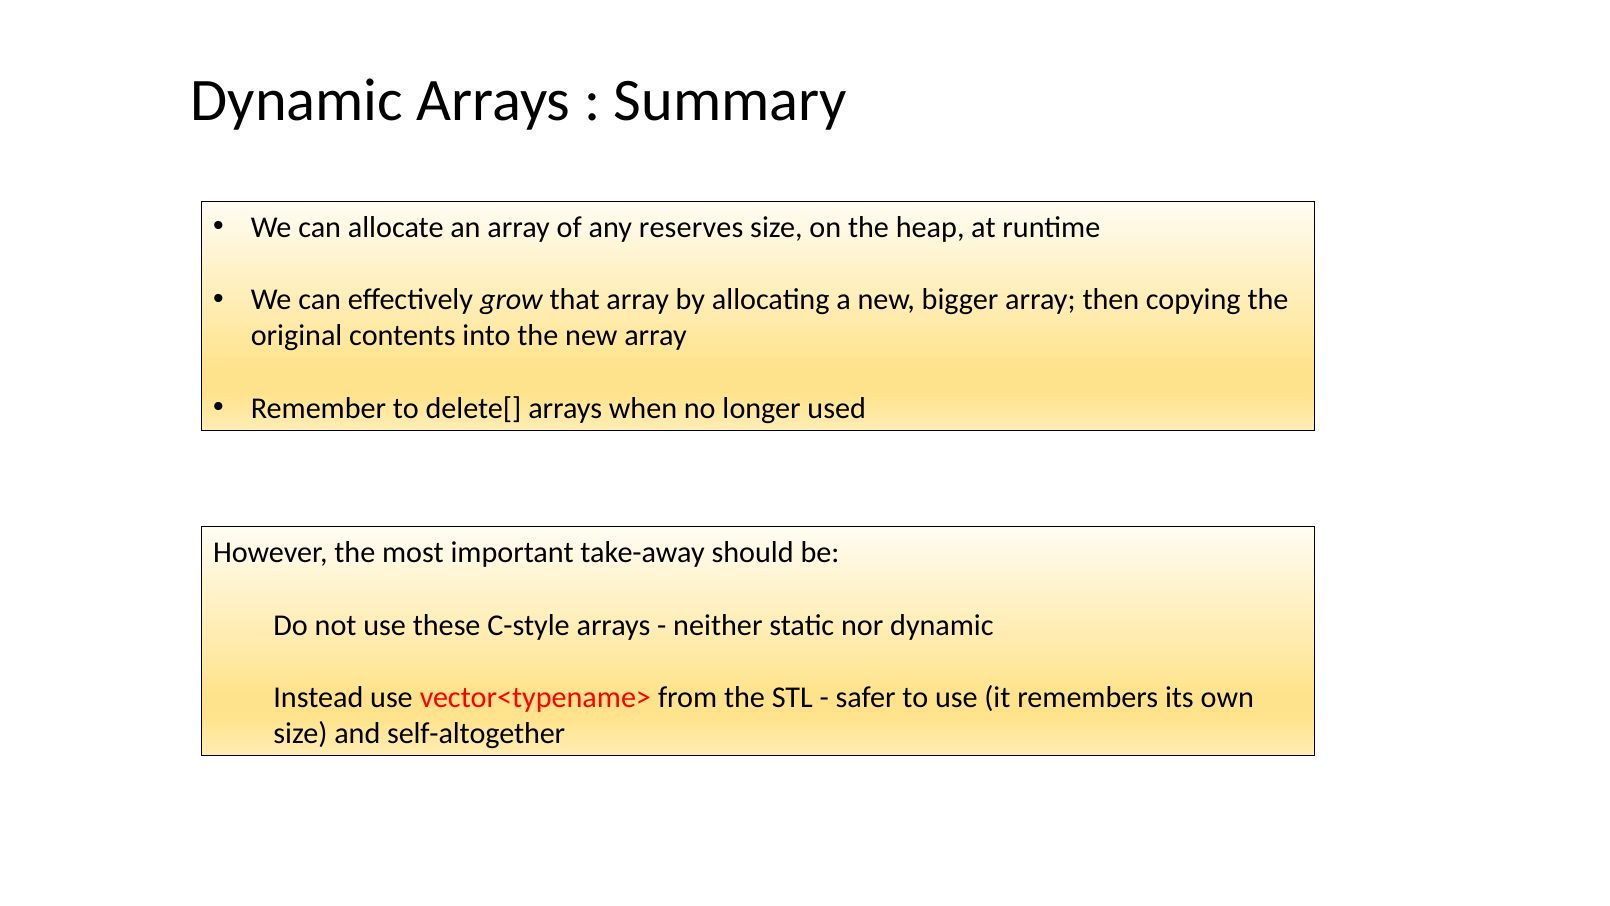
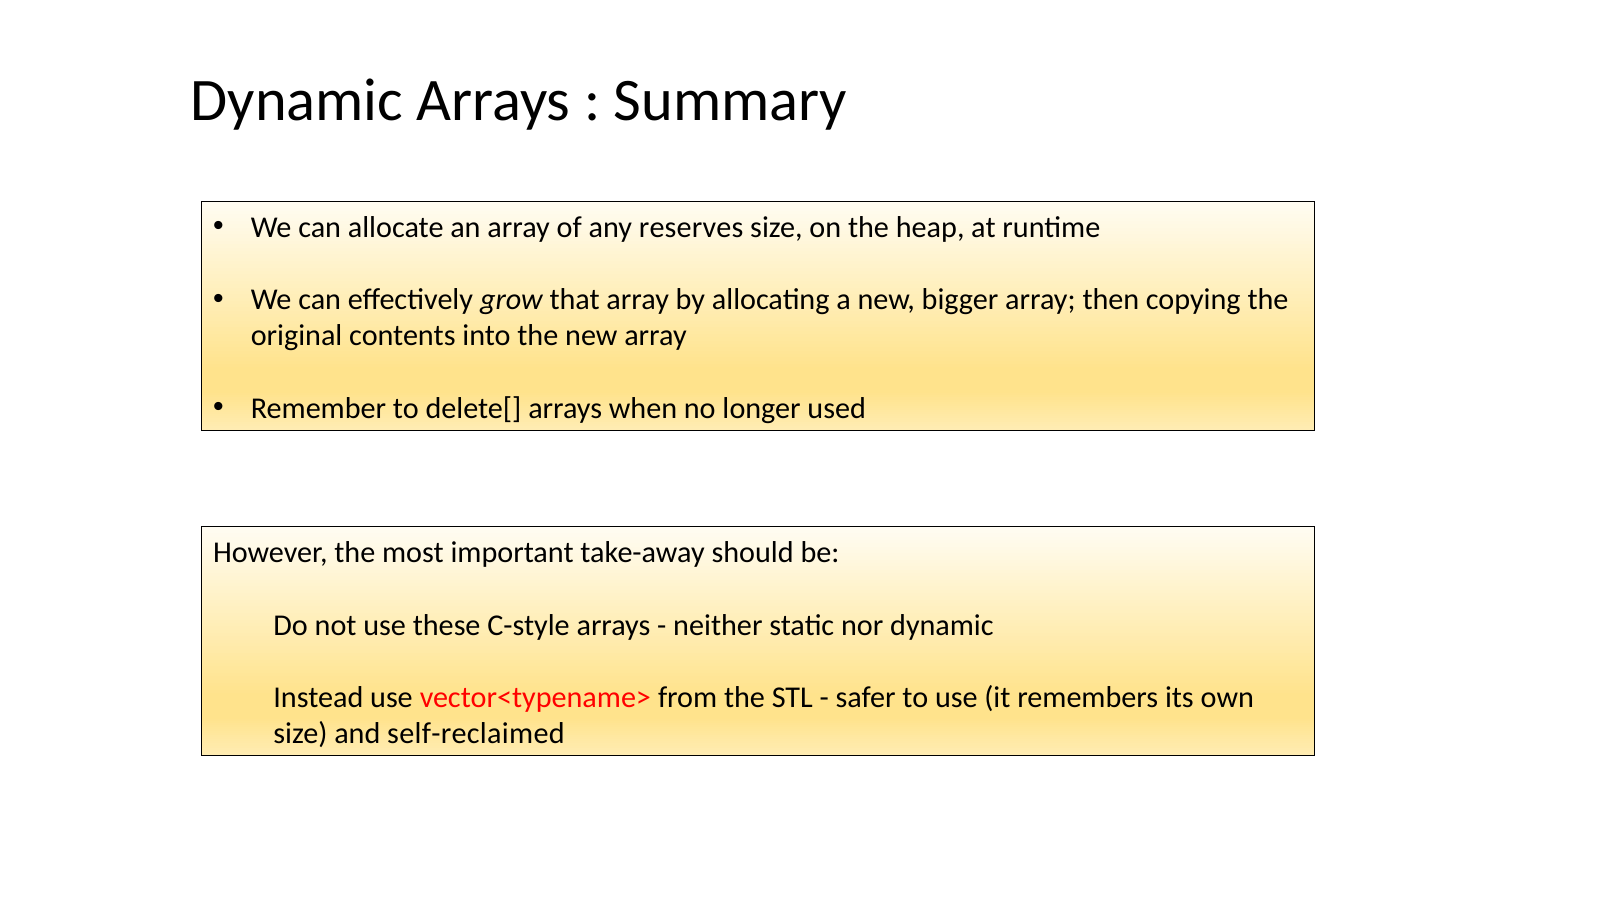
self-altogether: self-altogether -> self-reclaimed (476, 734)
